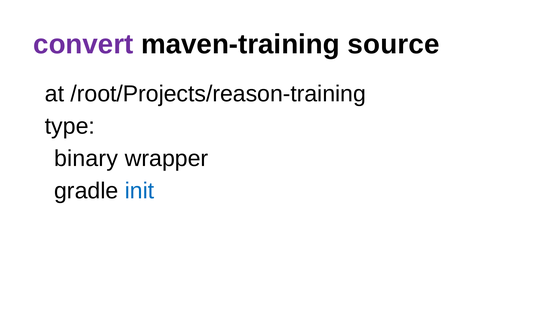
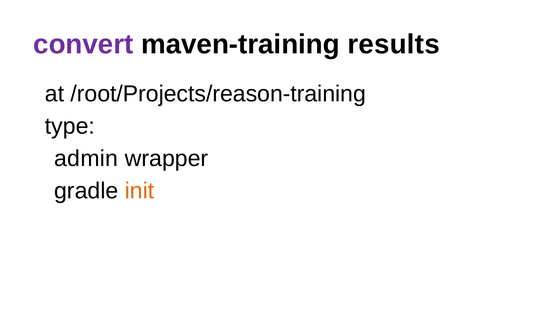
source: source -> results (394, 44)
binary: binary -> admin (86, 159)
init colour: blue -> orange (140, 191)
